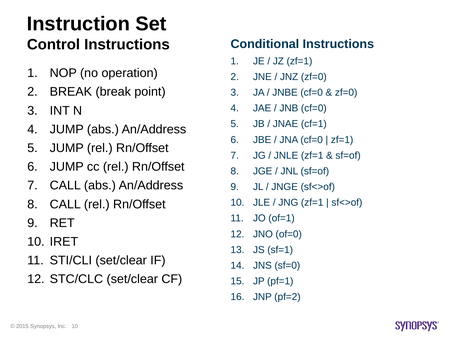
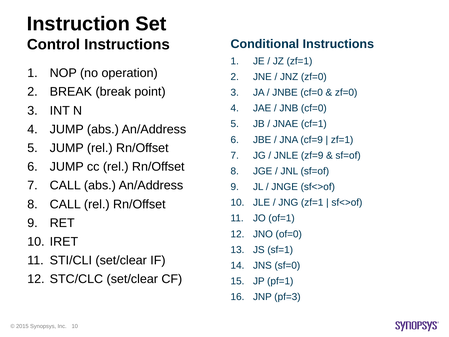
JNA cf=0: cf=0 -> cf=9 (312, 140)
JNLE zf=1: zf=1 -> zf=9 (312, 155)
pf=2: pf=2 -> pf=3 (287, 297)
